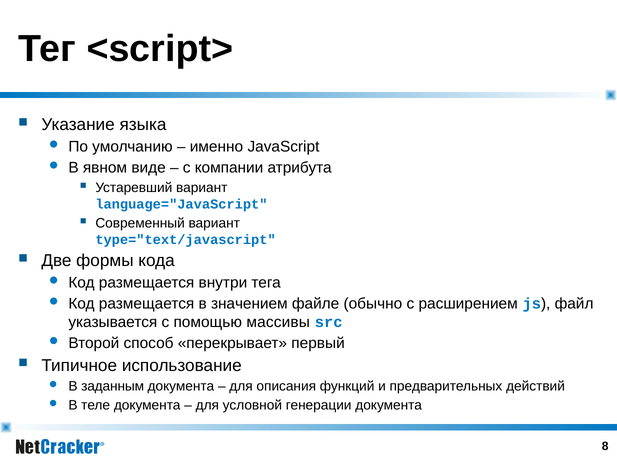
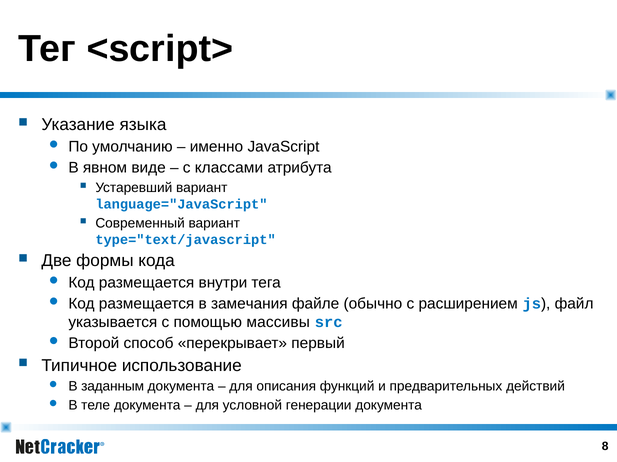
компании: компании -> классами (229, 168)
значением: значением -> замечания (249, 304)
